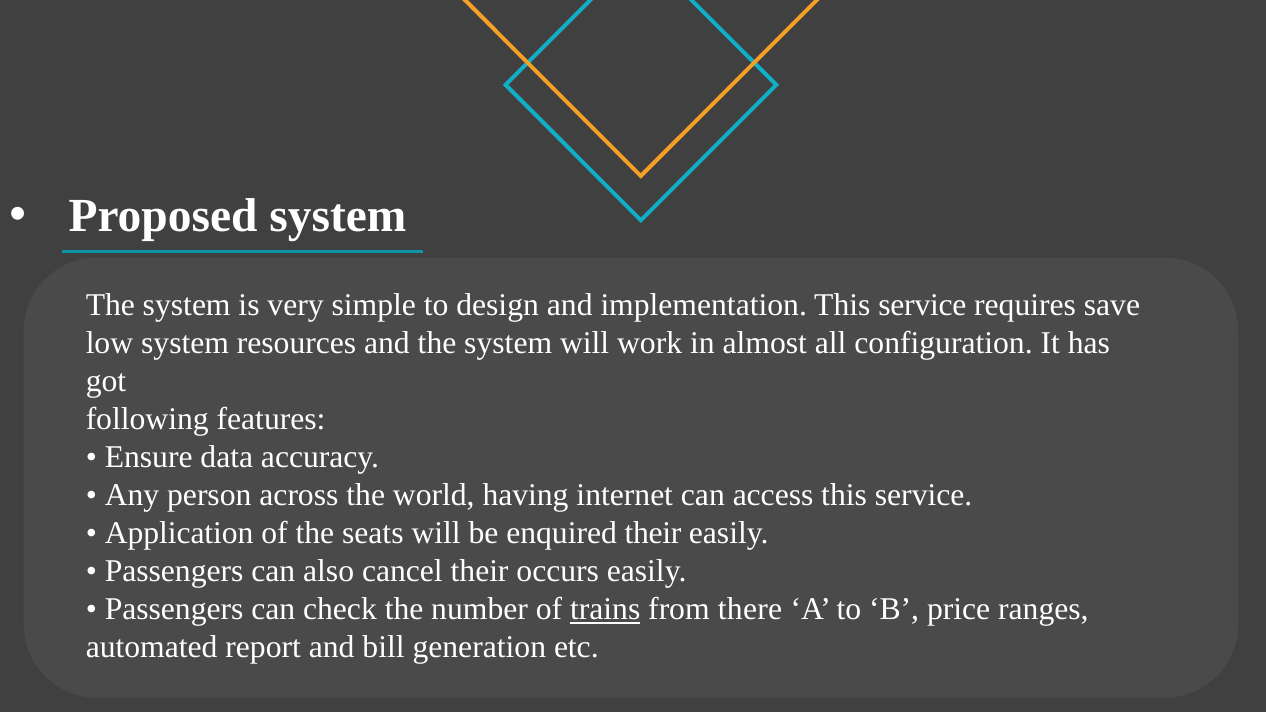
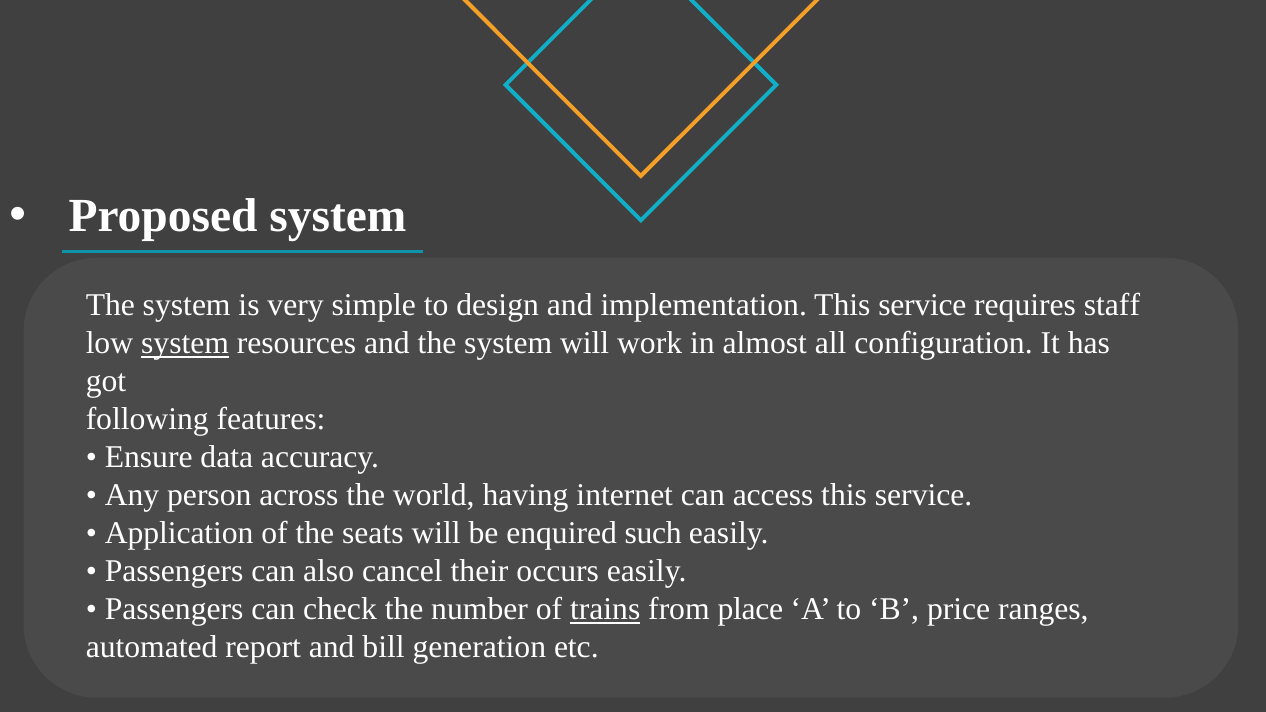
save: save -> staff (1112, 305)
system underline: none -> present (185, 343)
enquired their: their -> such (653, 533)
there: there -> place (750, 609)
